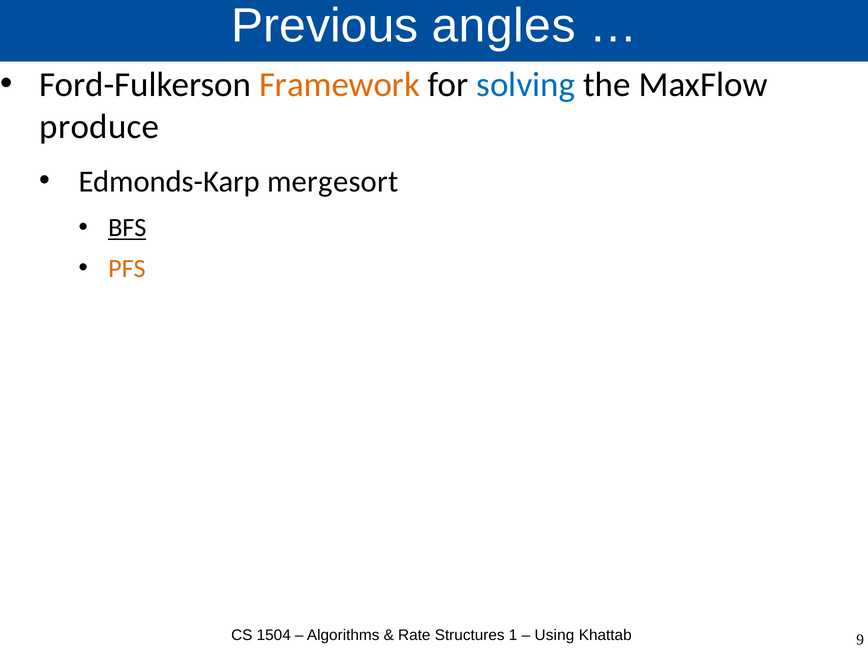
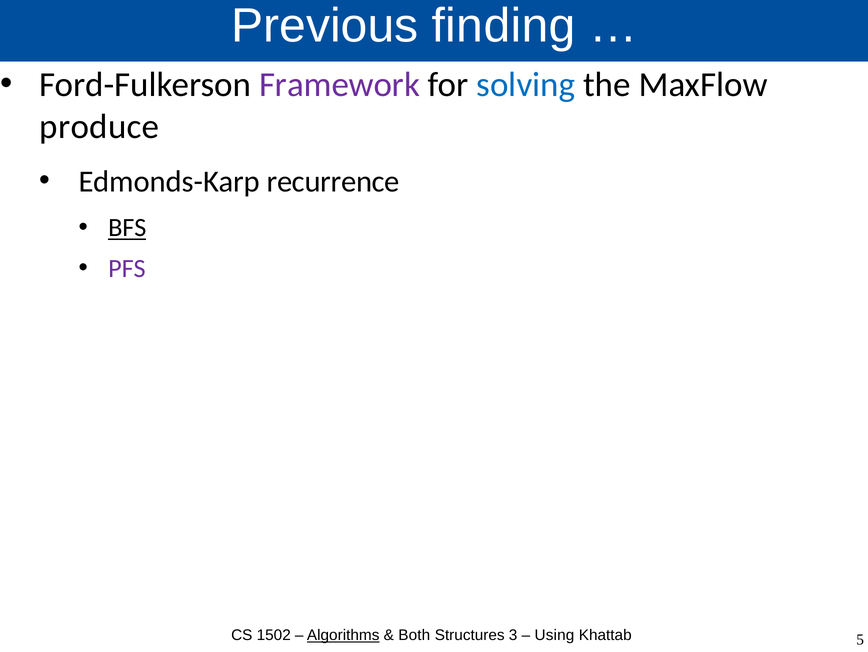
angles: angles -> finding (504, 26)
Framework colour: orange -> purple (339, 85)
mergesort: mergesort -> recurrence (333, 181)
PFS colour: orange -> purple (127, 268)
1504: 1504 -> 1502 (274, 635)
Algorithms underline: none -> present (343, 635)
Rate: Rate -> Both (414, 635)
1: 1 -> 3 (513, 635)
9: 9 -> 5 (860, 639)
